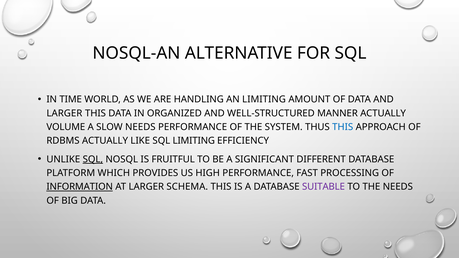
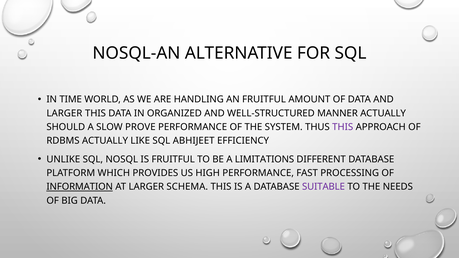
AN LIMITING: LIMITING -> FRUITFUL (264, 100)
VOLUME: VOLUME -> SHOULD (66, 127)
SLOW NEEDS: NEEDS -> PROVE (140, 127)
THIS colour: blue -> purple (343, 127)
SQL LIMITING: LIMITING -> ABHIJEET (194, 141)
SQL underline: present -> none (93, 159)
SIGNIFICANT: SIGNIFICANT -> LIMITATIONS (265, 159)
